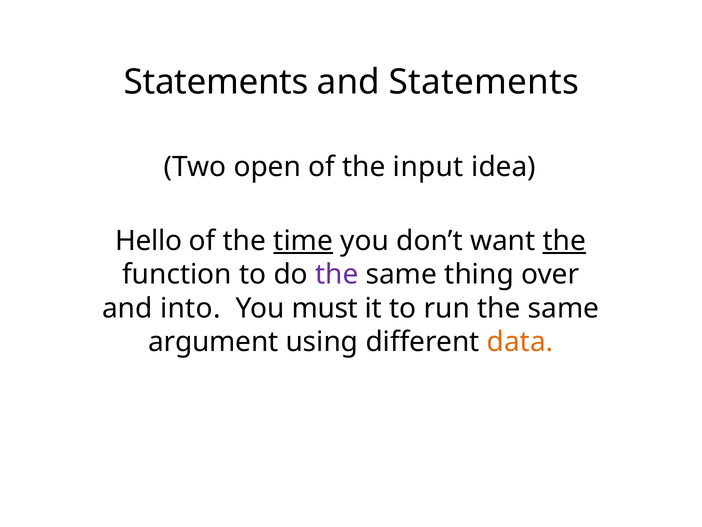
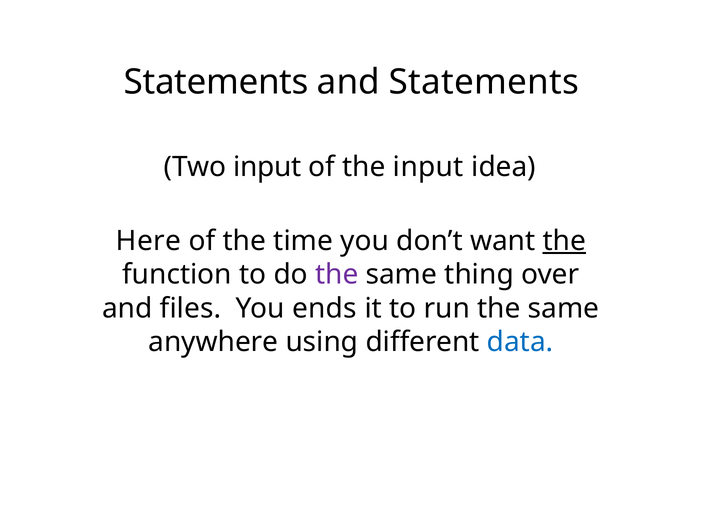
Two open: open -> input (267, 167)
Hello: Hello -> Here (148, 241)
time underline: present -> none (303, 241)
into: into -> files (190, 308)
must: must -> ends (324, 308)
argument: argument -> anywhere (213, 342)
data colour: orange -> blue (520, 342)
